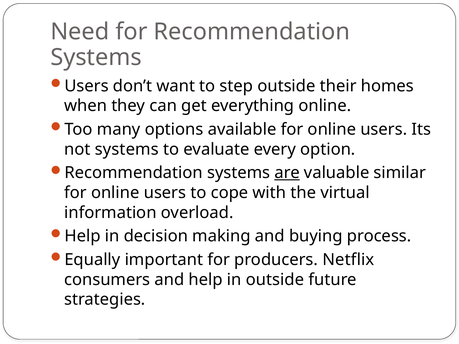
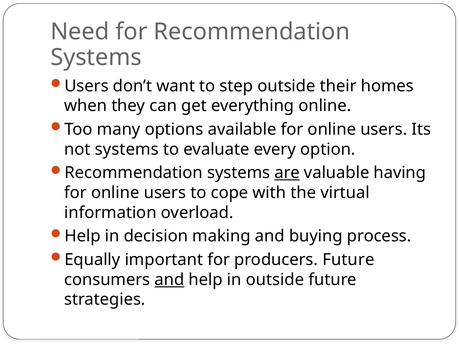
similar: similar -> having (400, 173)
producers Netflix: Netflix -> Future (348, 260)
and underline: none -> present (169, 280)
